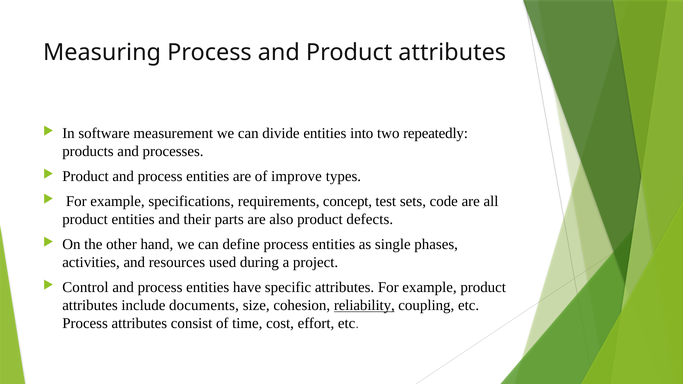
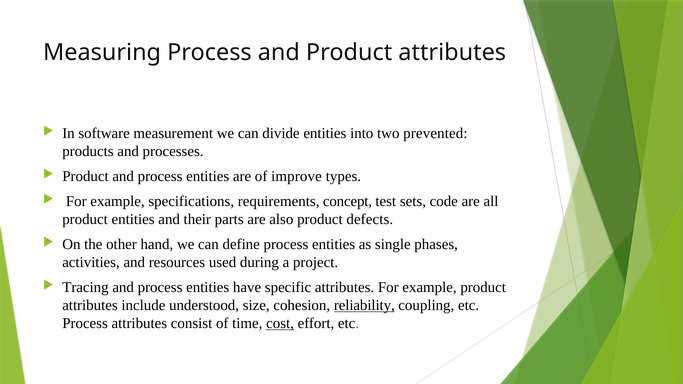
repeatedly: repeatedly -> prevented (435, 134)
Control: Control -> Tracing (85, 288)
documents: documents -> understood (204, 306)
cost underline: none -> present (280, 323)
